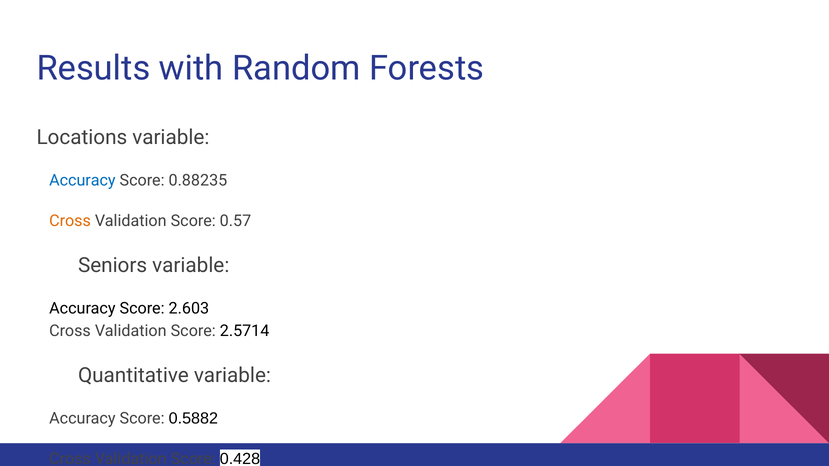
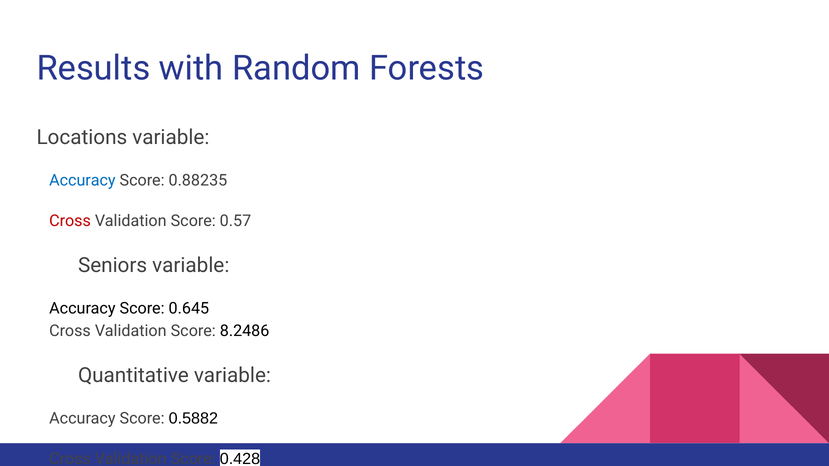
Cross colour: orange -> red (70, 221)
2.603: 2.603 -> 0.645 (189, 309)
2.5714: 2.5714 -> 8.2486 (245, 331)
